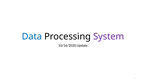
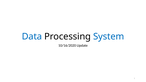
System colour: purple -> blue (109, 36)
